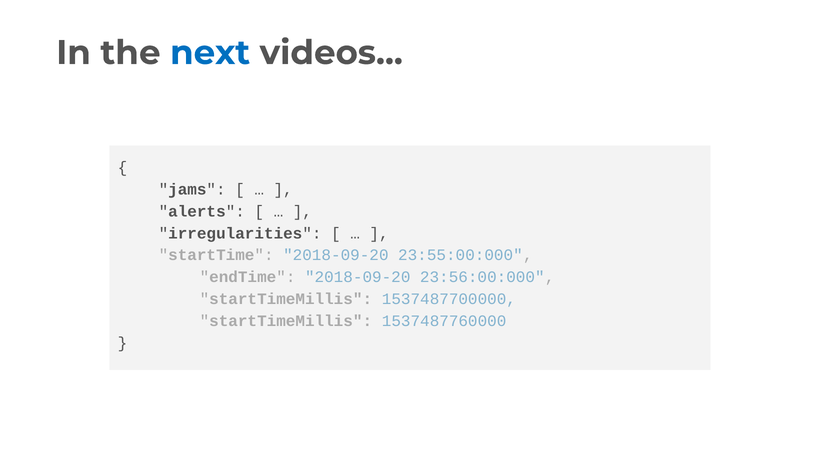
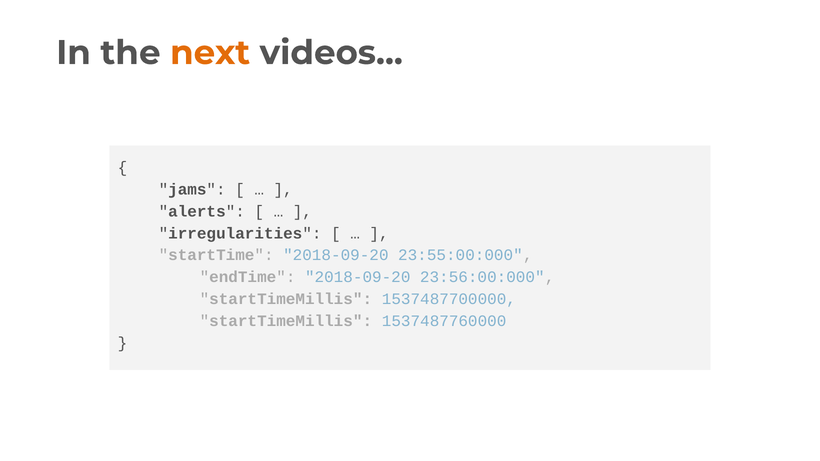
next colour: blue -> orange (210, 53)
